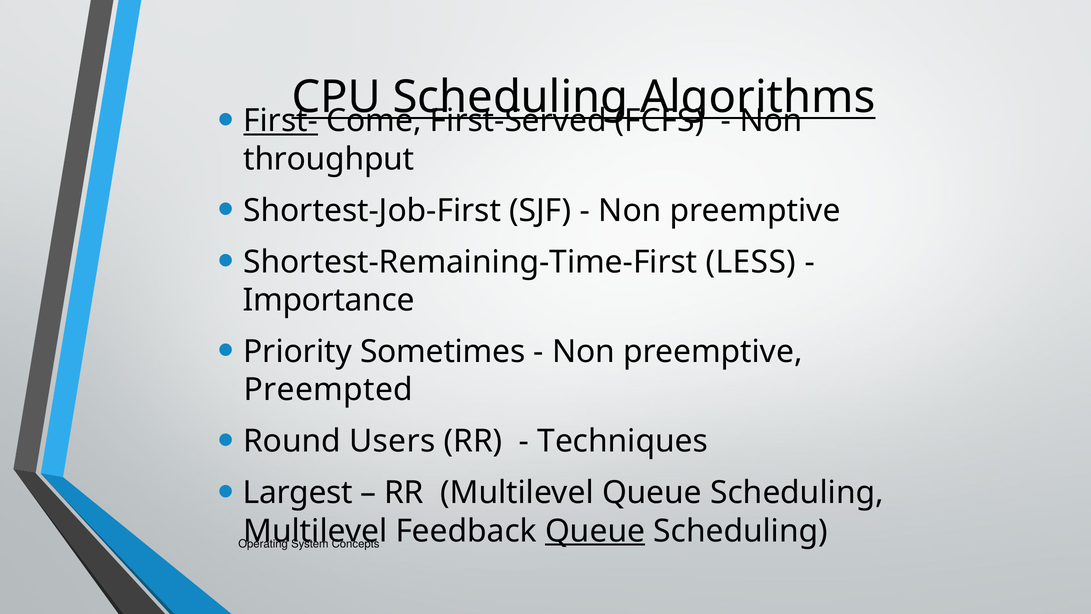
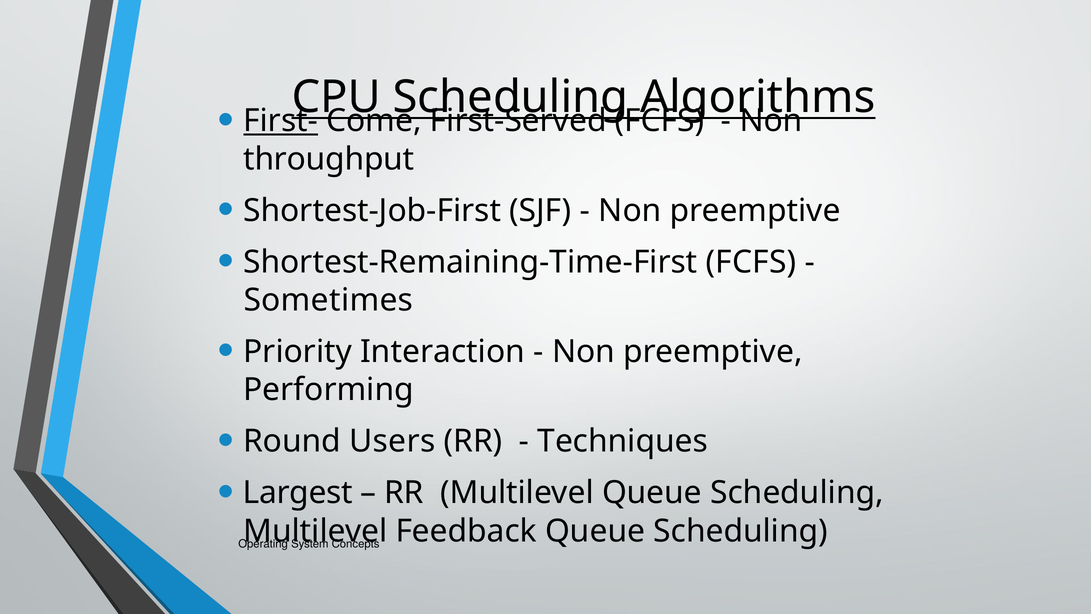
Shortest-Remaining-Time-First LESS: LESS -> FCFS (751, 262)
Importance: Importance -> Sometimes (328, 300)
Sometimes: Sometimes -> Interaction (443, 351)
Preempted: Preempted -> Performing (329, 390)
Queue underline: present -> none (595, 531)
